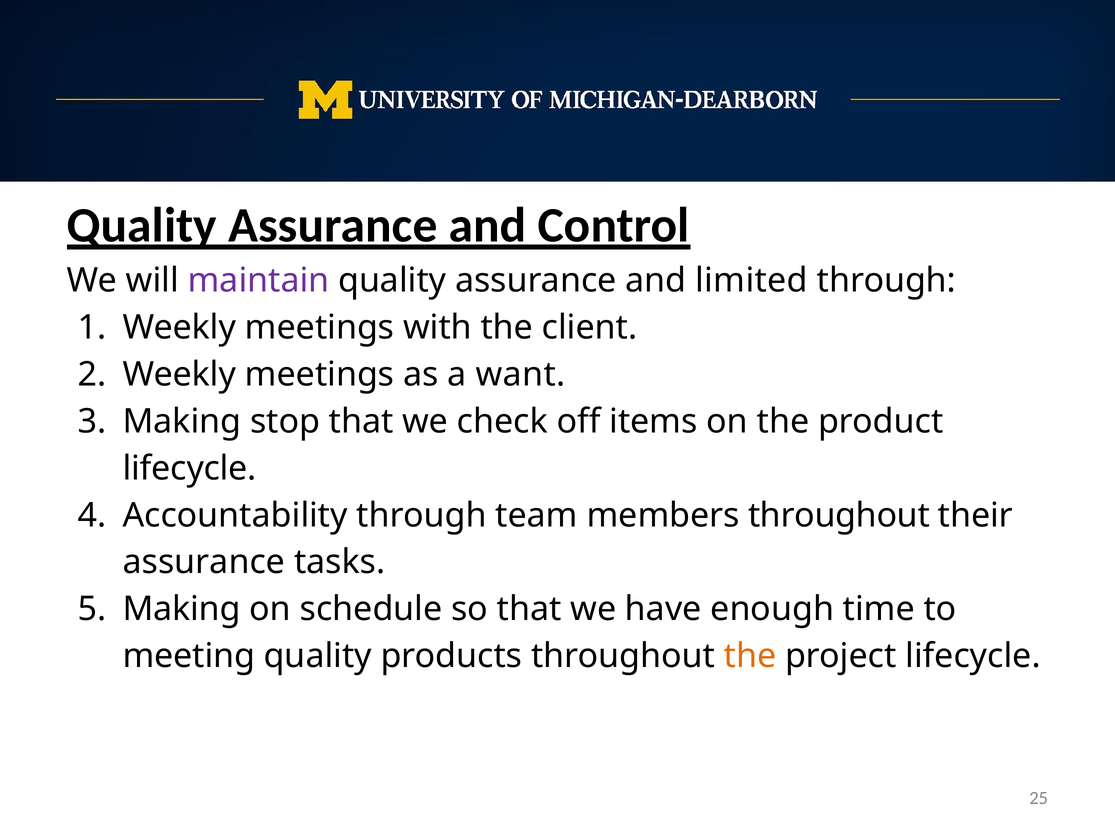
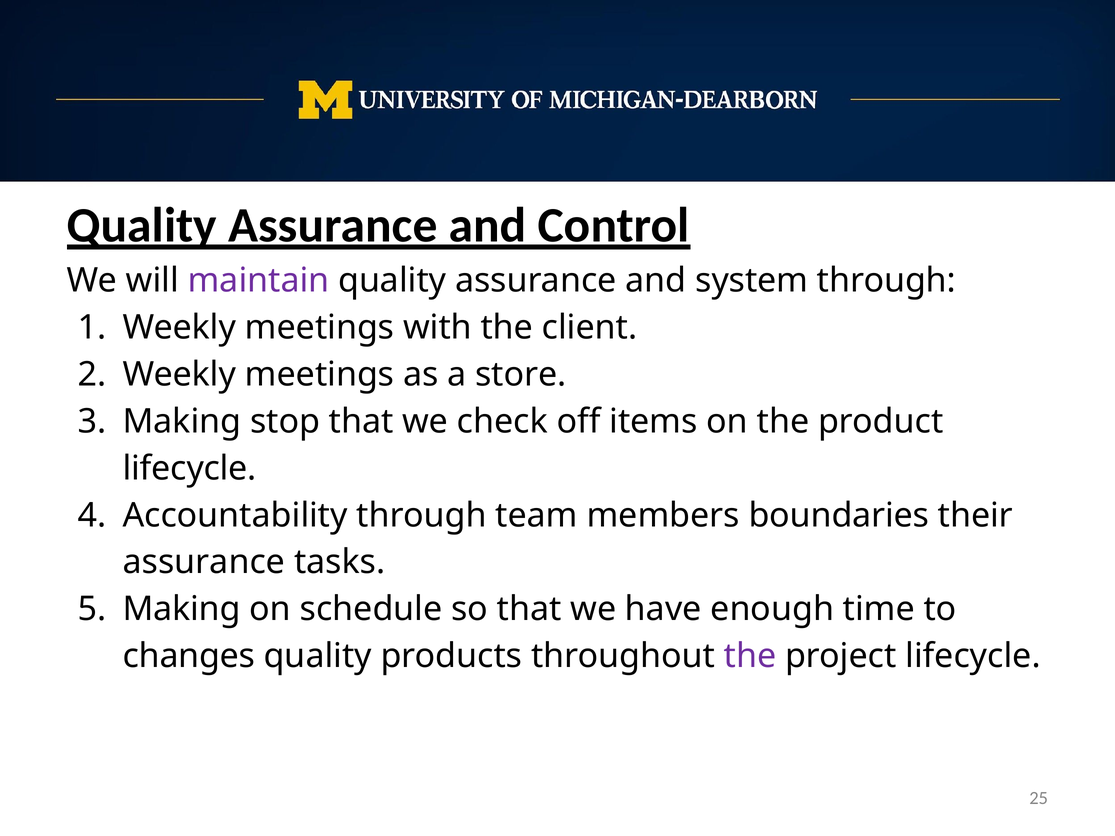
limited: limited -> system (752, 281)
want: want -> store (521, 375)
members throughout: throughout -> boundaries (839, 515)
meeting: meeting -> changes (189, 656)
the colour: orange -> purple (750, 656)
